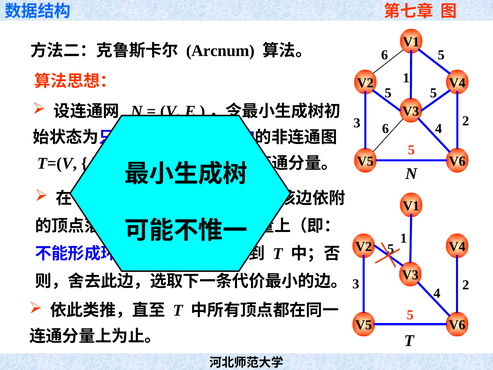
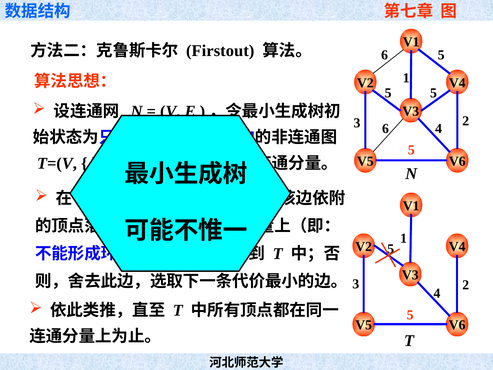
Arcnum: Arcnum -> Firstout (220, 51)
